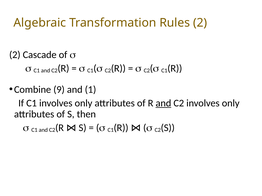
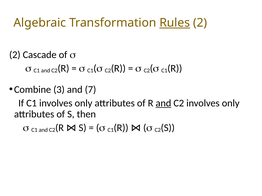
Rules underline: none -> present (175, 23)
9: 9 -> 3 (59, 90)
1: 1 -> 7 (90, 90)
